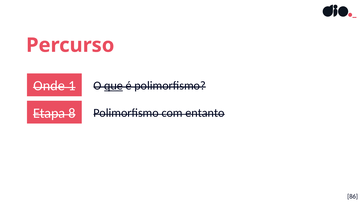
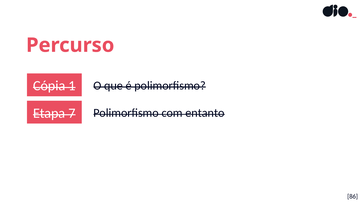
Onde: Onde -> Cópia (49, 86)
que underline: present -> none (114, 86)
8: 8 -> 7 (72, 113)
